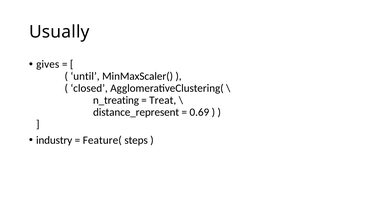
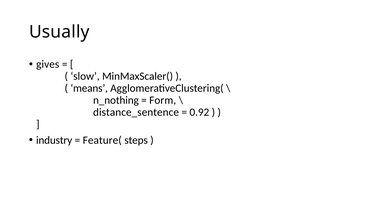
until: until -> slow (85, 76)
closed: closed -> means (89, 88)
n_treating: n_treating -> n_nothing (116, 100)
Treat: Treat -> Form (163, 100)
distance_represent: distance_represent -> distance_sentence (136, 112)
0.69: 0.69 -> 0.92 (199, 112)
